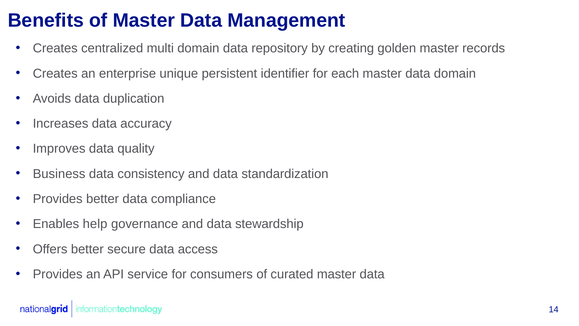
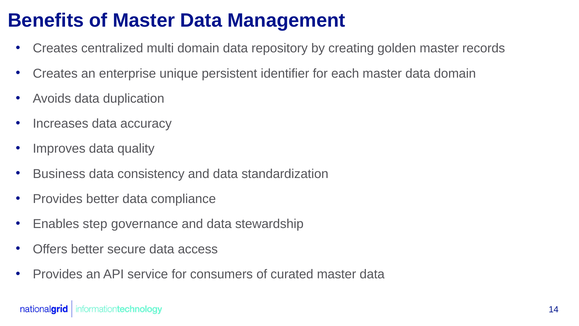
help: help -> step (95, 224)
